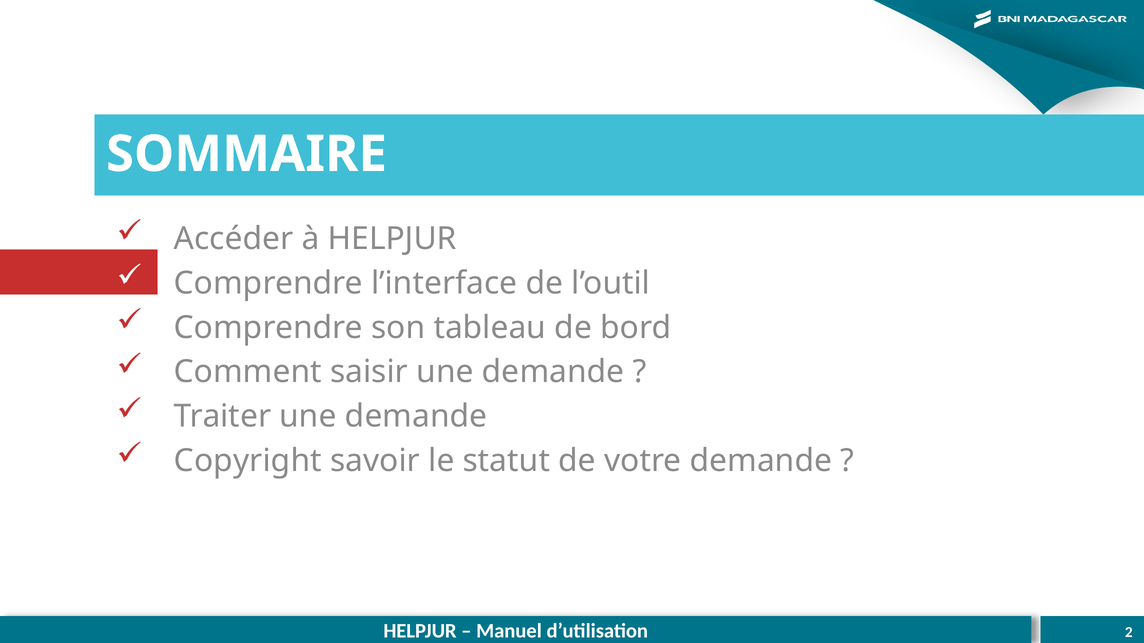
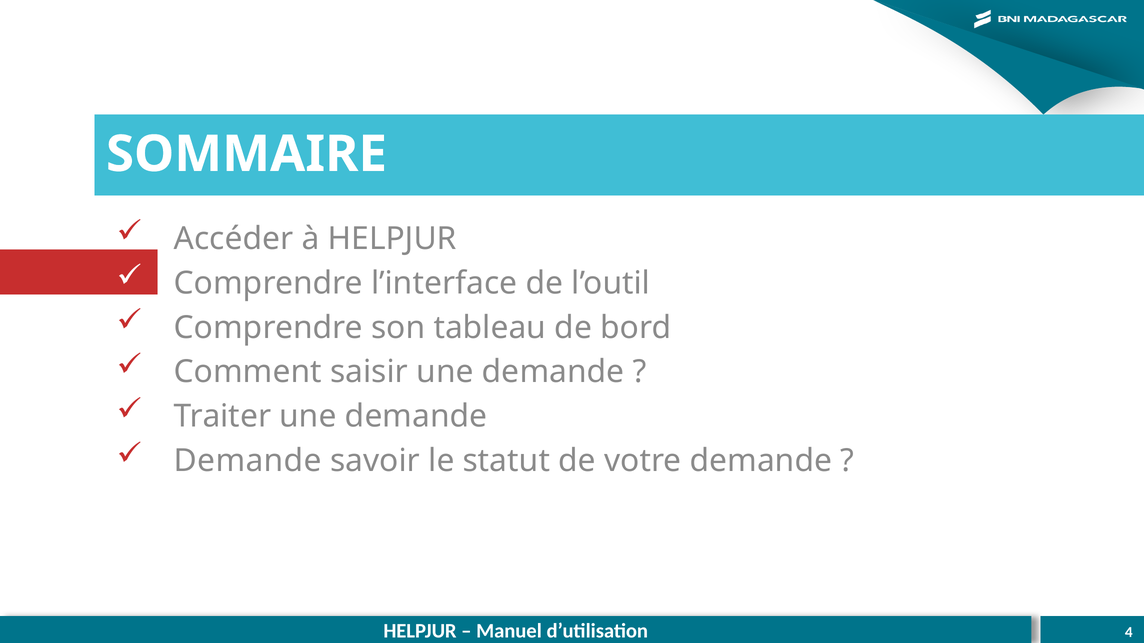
Copyright: Copyright -> Demande (248, 461)
2: 2 -> 4 (1129, 633)
